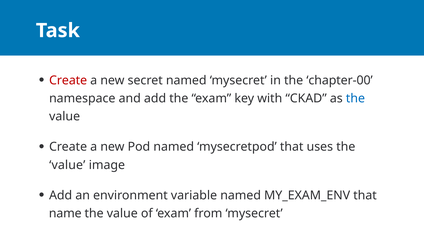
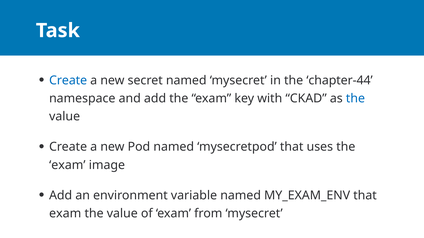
Create colour: red -> blue (68, 81)
chapter-00: chapter-00 -> chapter-44 (340, 81)
value: value -> exam (67, 165)
name: name -> exam (65, 214)
